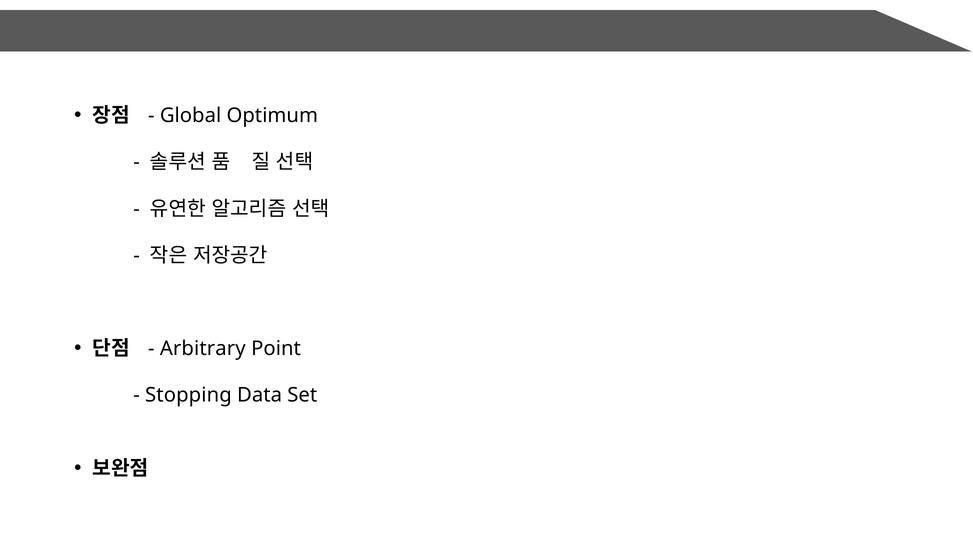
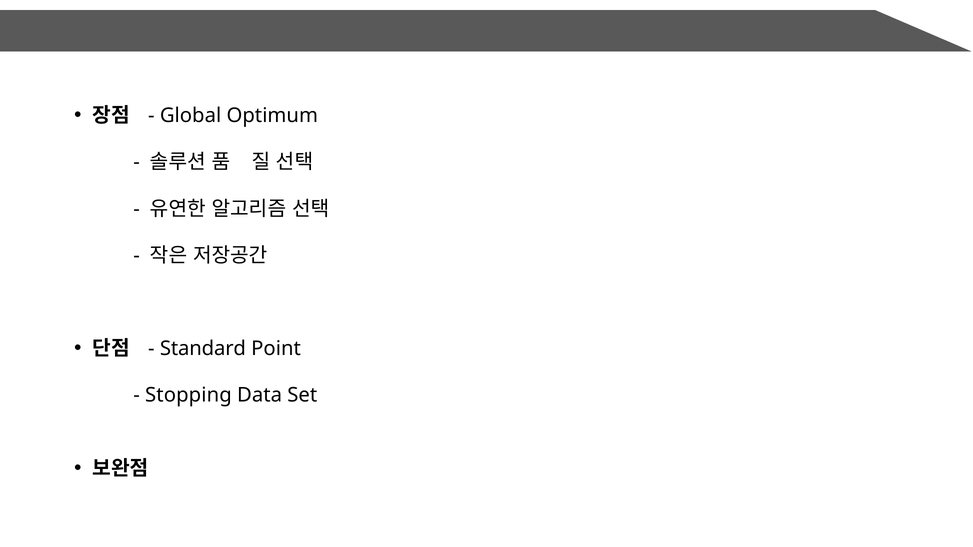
Arbitrary: Arbitrary -> Standard (203, 349)
